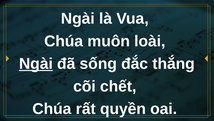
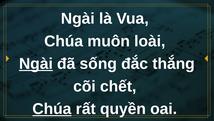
Chúa underline: none -> present (52, 108)
